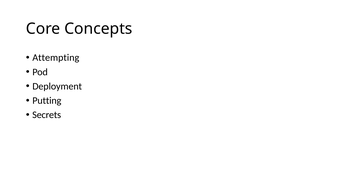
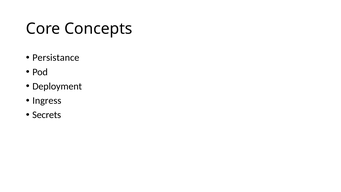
Attempting: Attempting -> Persistance (56, 58)
Putting: Putting -> Ingress (47, 101)
